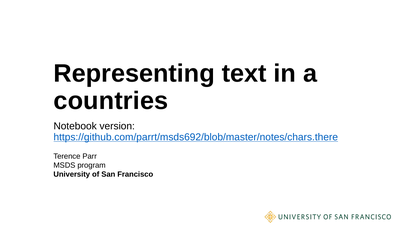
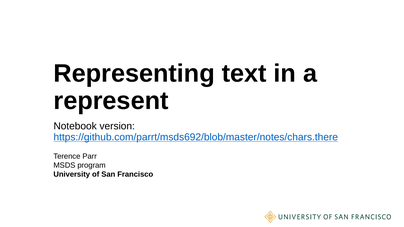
countries: countries -> represent (111, 101)
